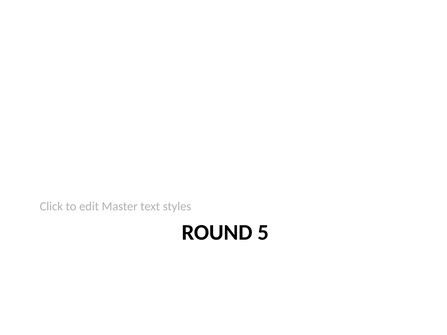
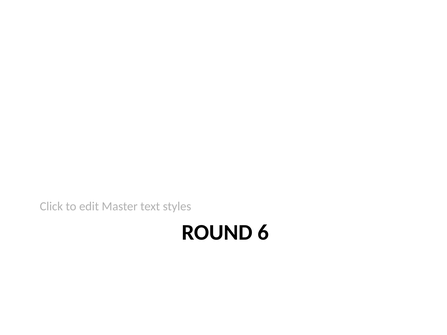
5: 5 -> 6 (263, 233)
